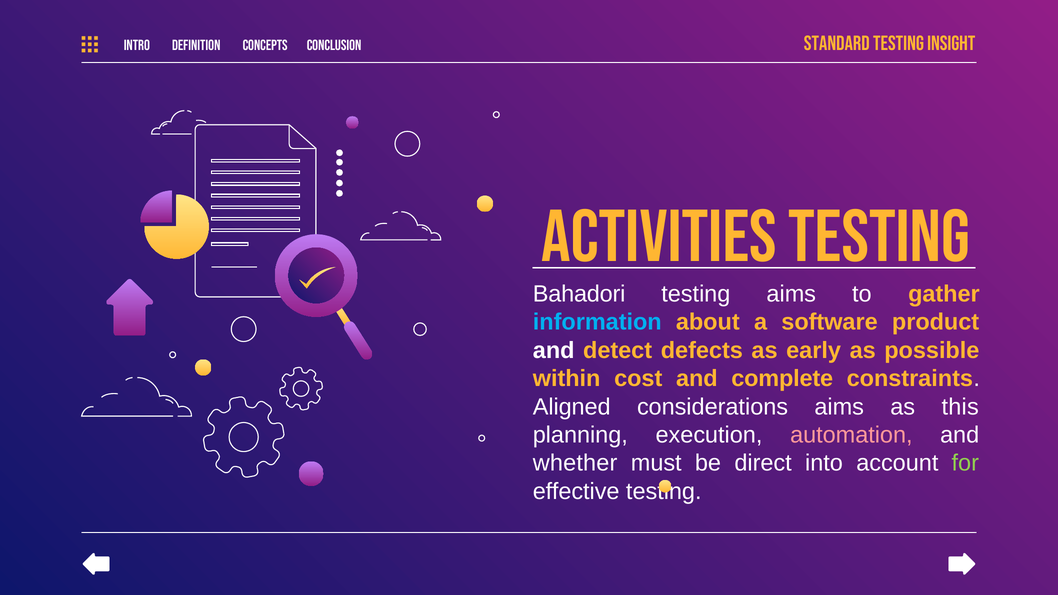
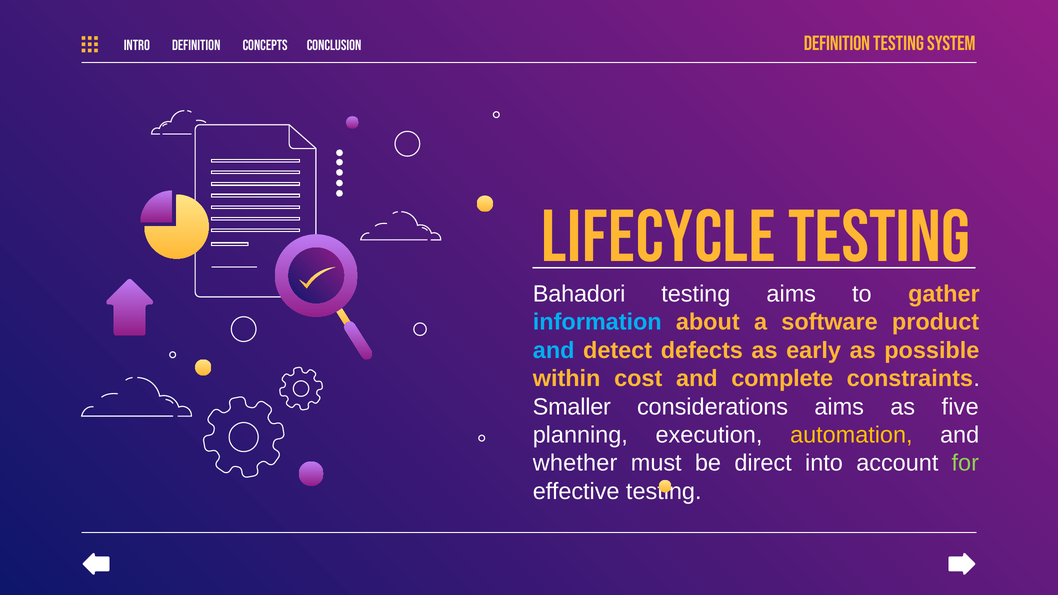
Standard: Standard -> Definition (837, 43)
insight: insight -> system (951, 43)
Activities: Activities -> Lifecycle (658, 237)
and colour: white -> light blue (554, 351)
Aligned: Aligned -> Smaller (572, 407)
this: this -> five (960, 407)
automation colour: pink -> yellow (851, 435)
